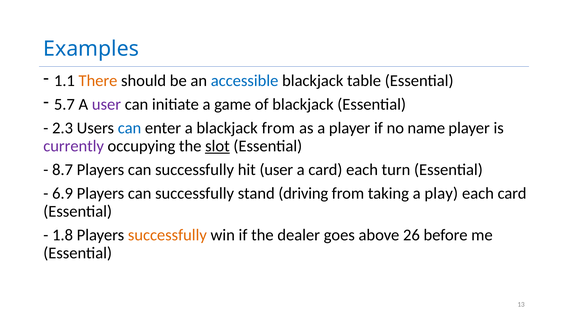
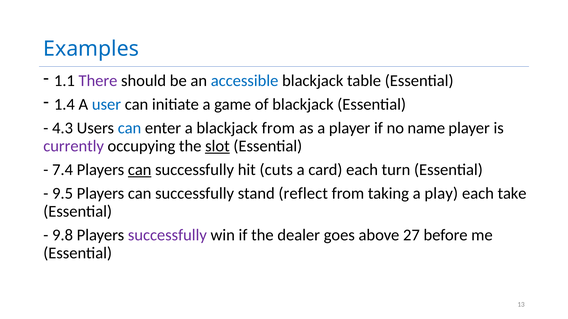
There colour: orange -> purple (98, 81)
5.7: 5.7 -> 1.4 (64, 105)
user colour: purple -> blue (106, 105)
2.3: 2.3 -> 4.3 (63, 128)
8.7: 8.7 -> 7.4 (63, 170)
can underline: none -> present (140, 170)
hit user: user -> cuts (276, 170)
6.9: 6.9 -> 9.5 (63, 194)
driving: driving -> reflect (303, 194)
each card: card -> take (512, 194)
1.8: 1.8 -> 9.8 (63, 235)
successfully colour: orange -> purple (167, 235)
26: 26 -> 27 (411, 235)
